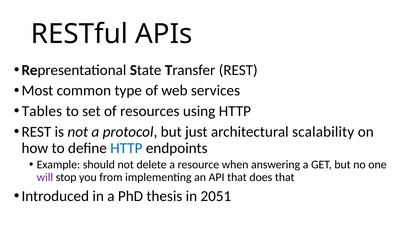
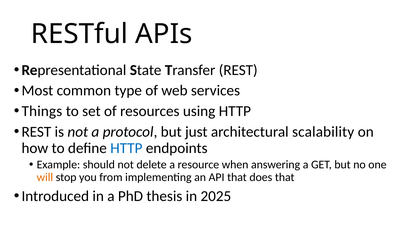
Tables: Tables -> Things (42, 111)
will colour: purple -> orange (45, 178)
2051: 2051 -> 2025 (216, 196)
